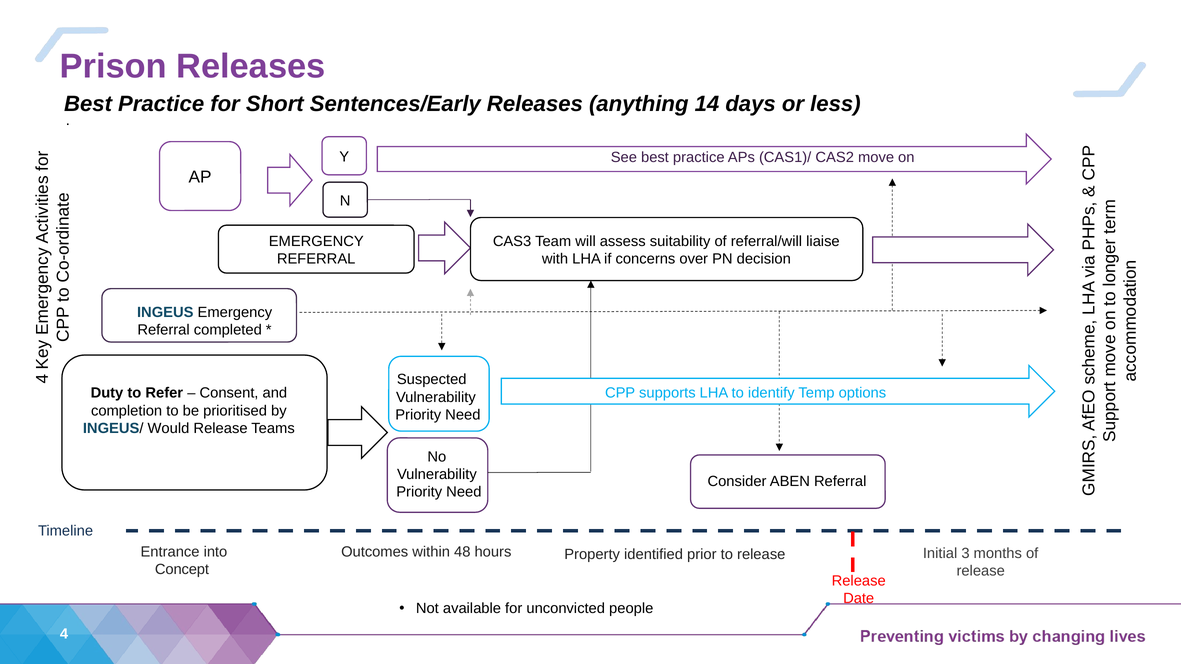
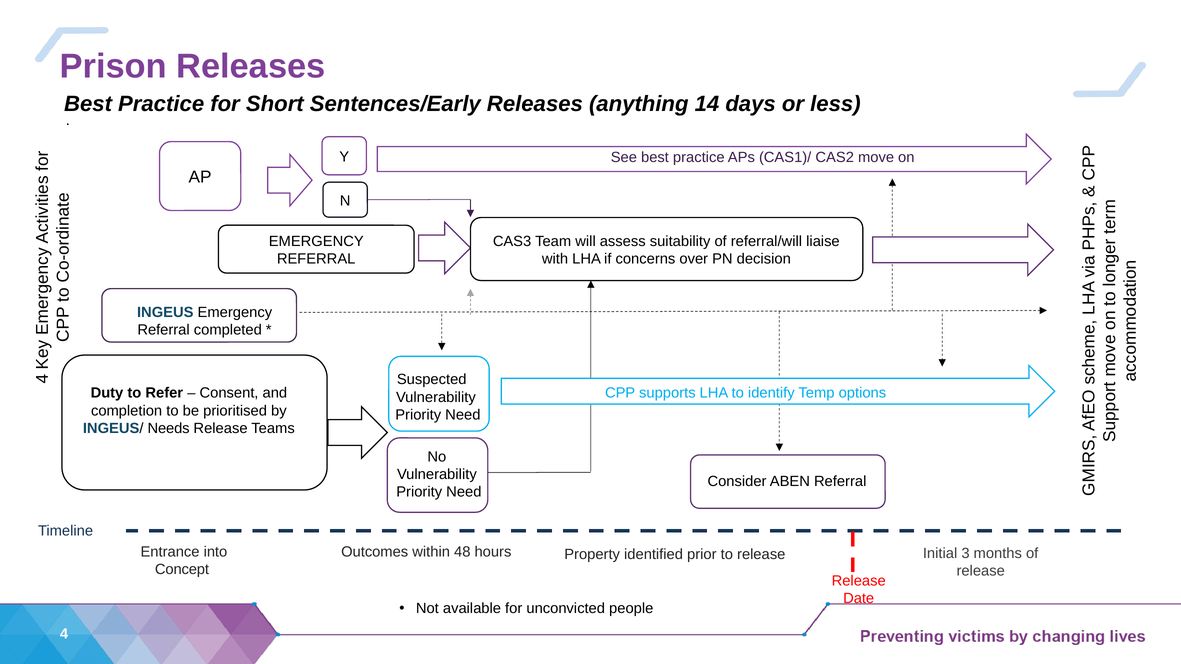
Would: Would -> Needs (169, 429)
